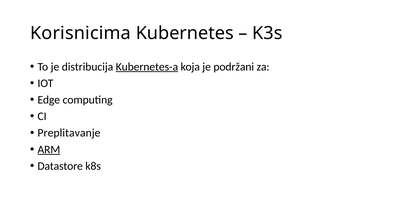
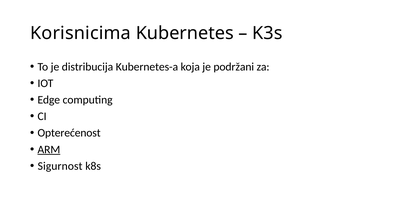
Kubernetes-a underline: present -> none (147, 67)
Preplitavanje: Preplitavanje -> Opterećenost (69, 133)
Datastore: Datastore -> Sigurnost (60, 166)
